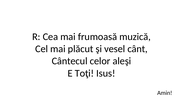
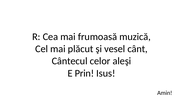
Toţi: Toţi -> Prin (84, 73)
